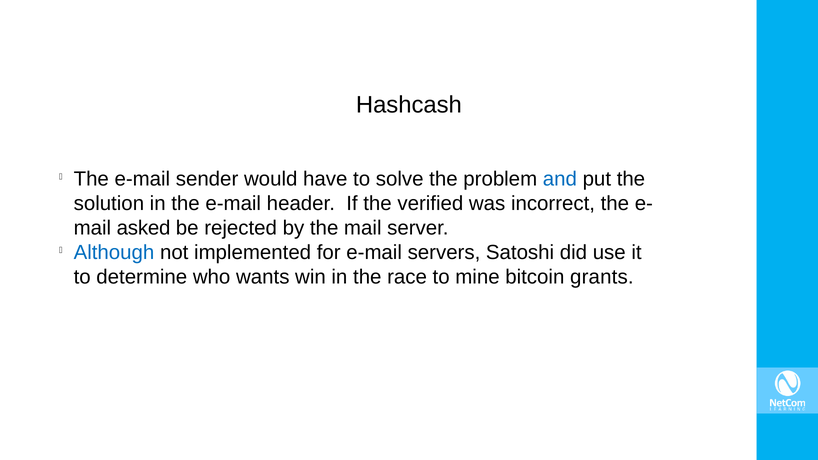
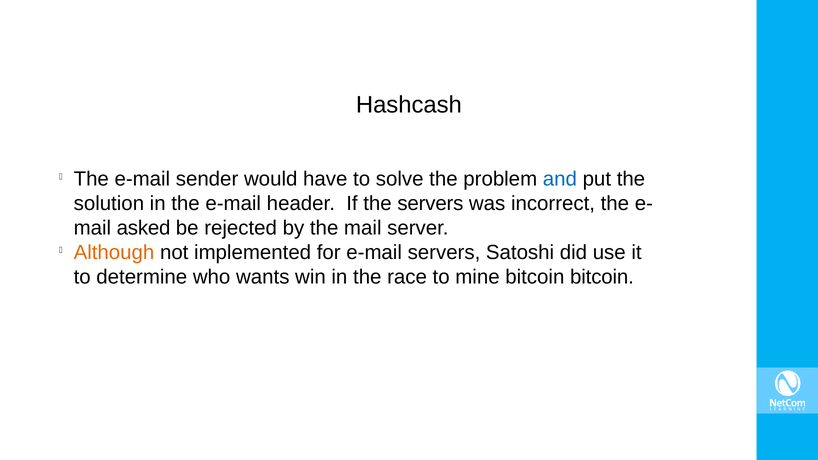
the verified: verified -> servers (430, 204)
Although colour: blue -> orange (114, 253)
bitcoin grants: grants -> bitcoin (602, 277)
